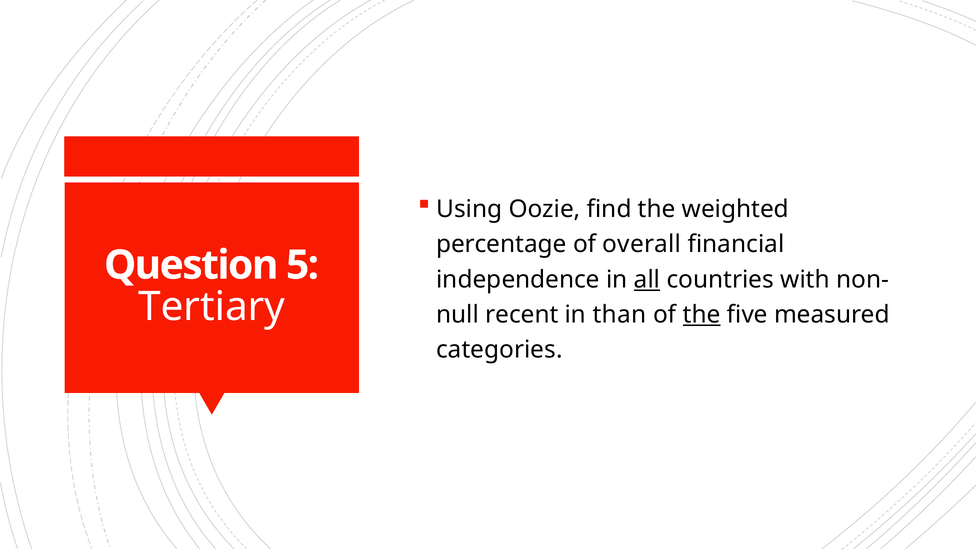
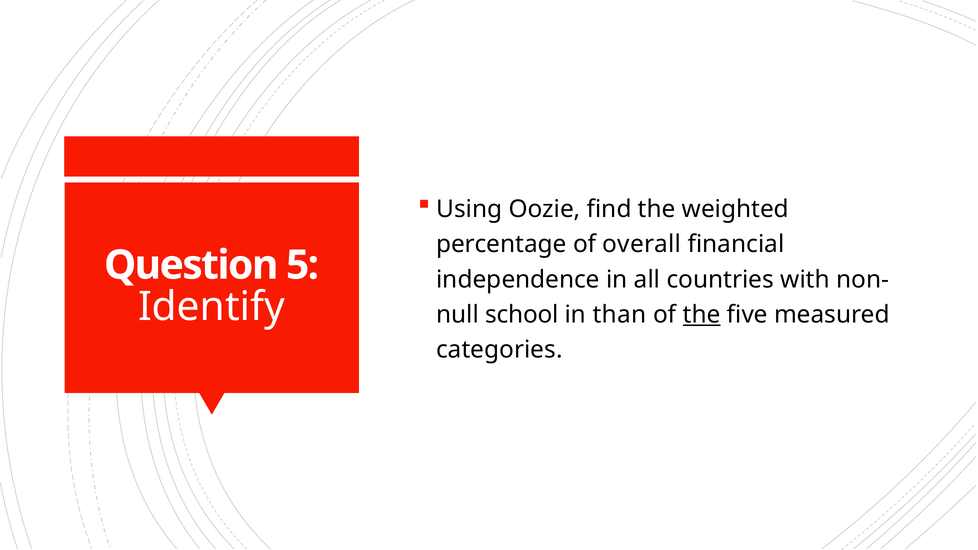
all underline: present -> none (647, 280)
Tertiary: Tertiary -> Identify (212, 307)
recent: recent -> school (522, 315)
